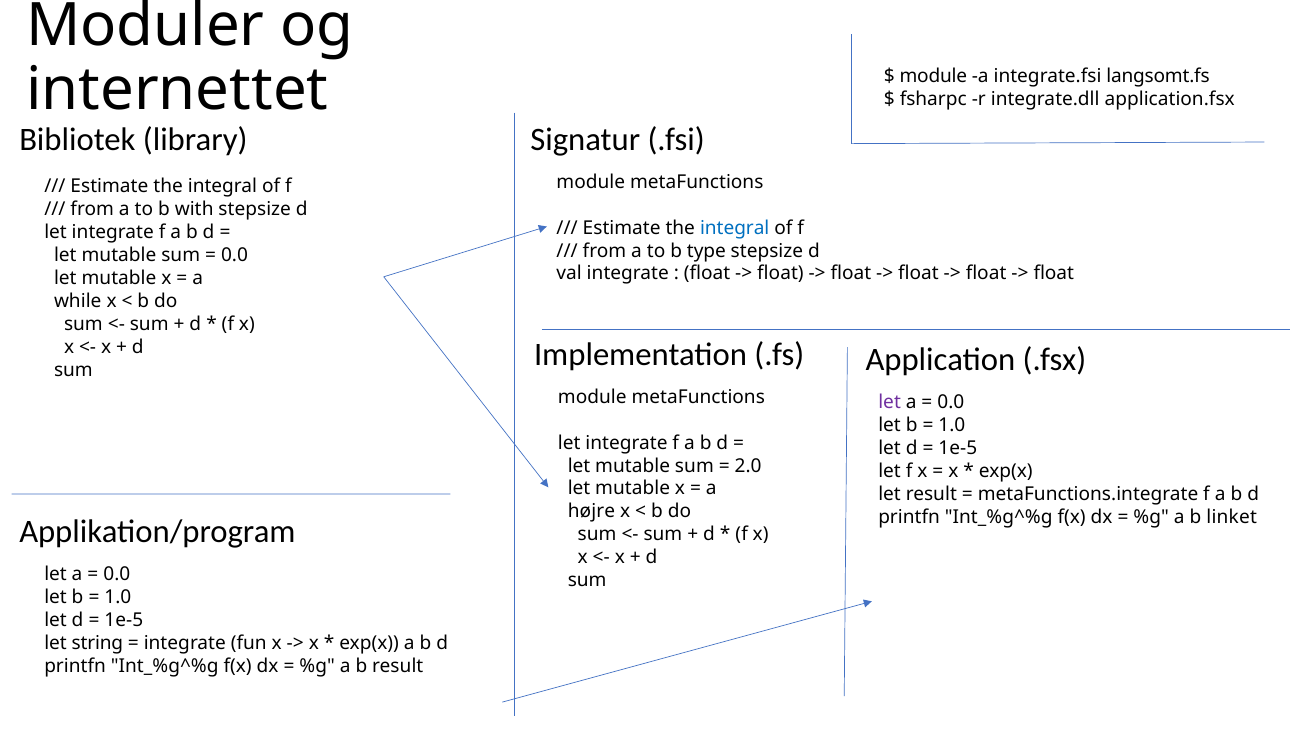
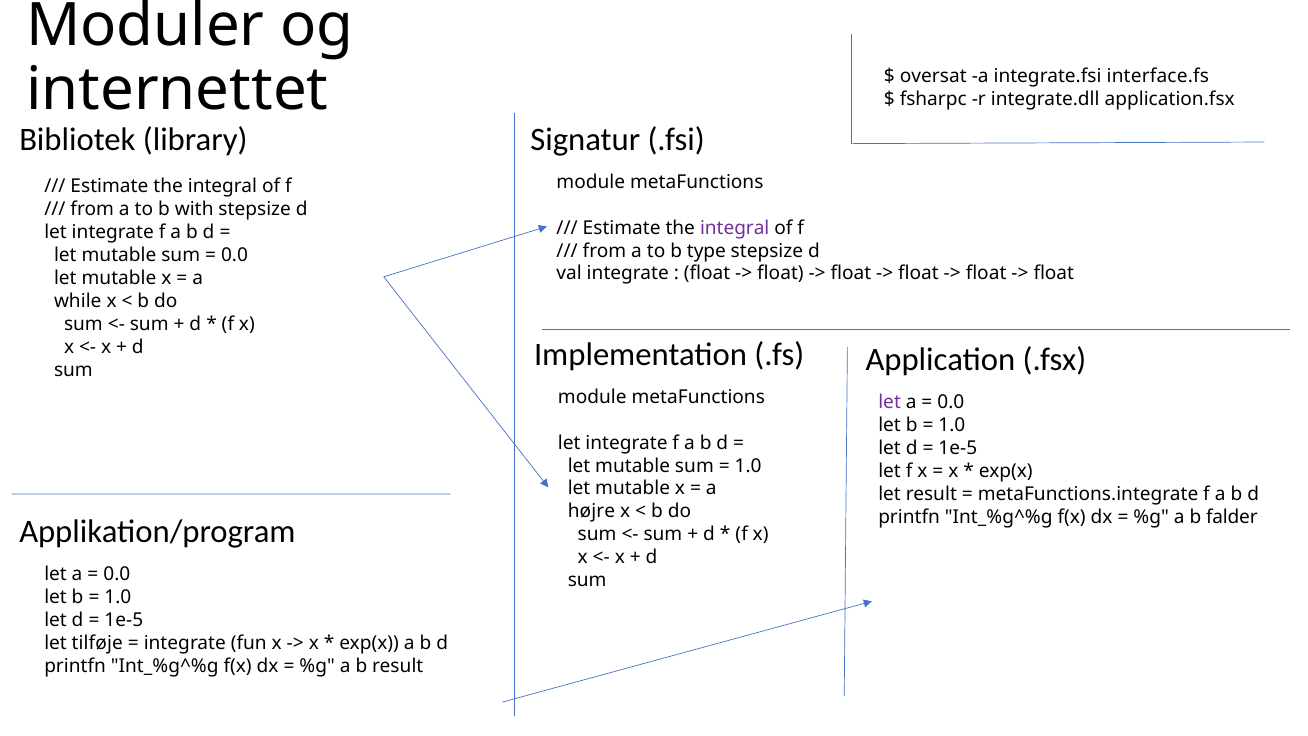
module: module -> oversat (933, 77)
langsomt.fs: langsomt.fs -> interface.fs (1158, 77)
integral colour: blue -> purple (735, 228)
2.0: 2.0 -> 1.0 (748, 466)
linket: linket -> falder (1232, 517)
string: string -> tilføje (97, 643)
